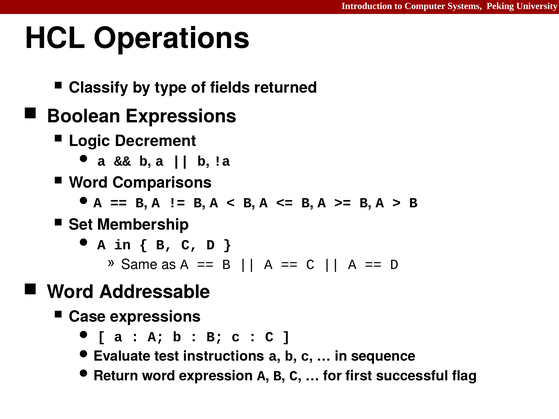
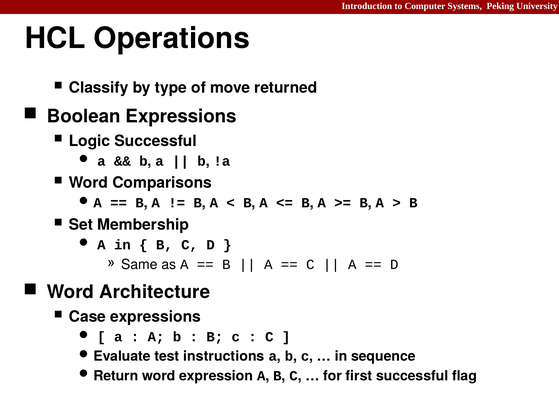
fields: fields -> move (230, 88)
Logic Decrement: Decrement -> Successful (156, 141)
Addressable: Addressable -> Architecture (155, 292)
